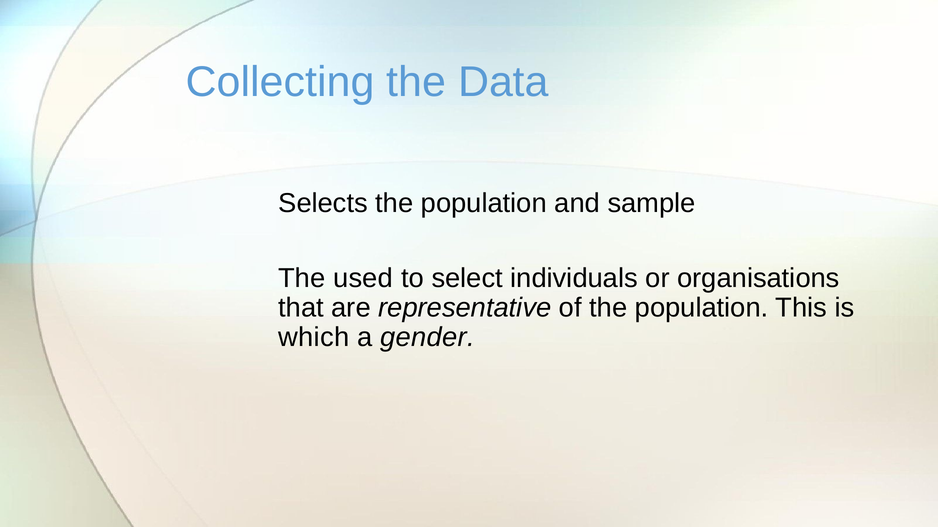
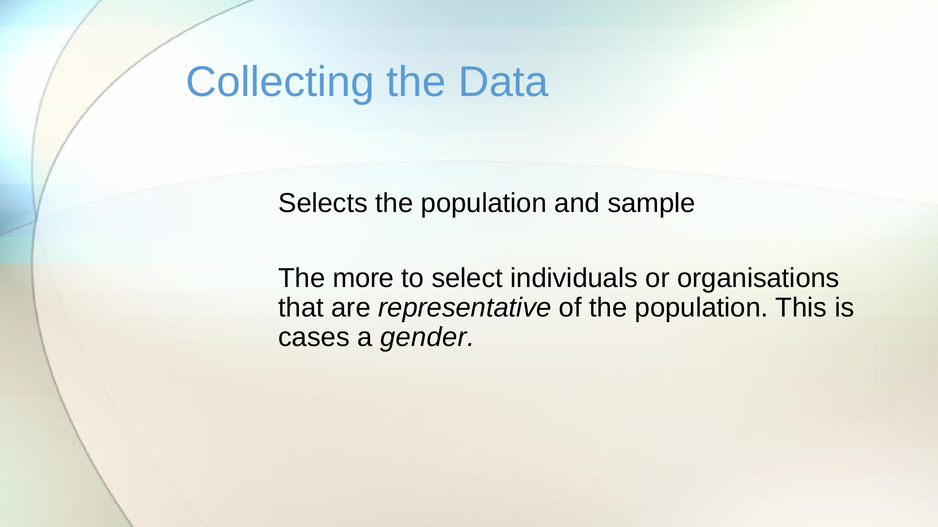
used: used -> more (363, 279)
which: which -> cases (314, 338)
